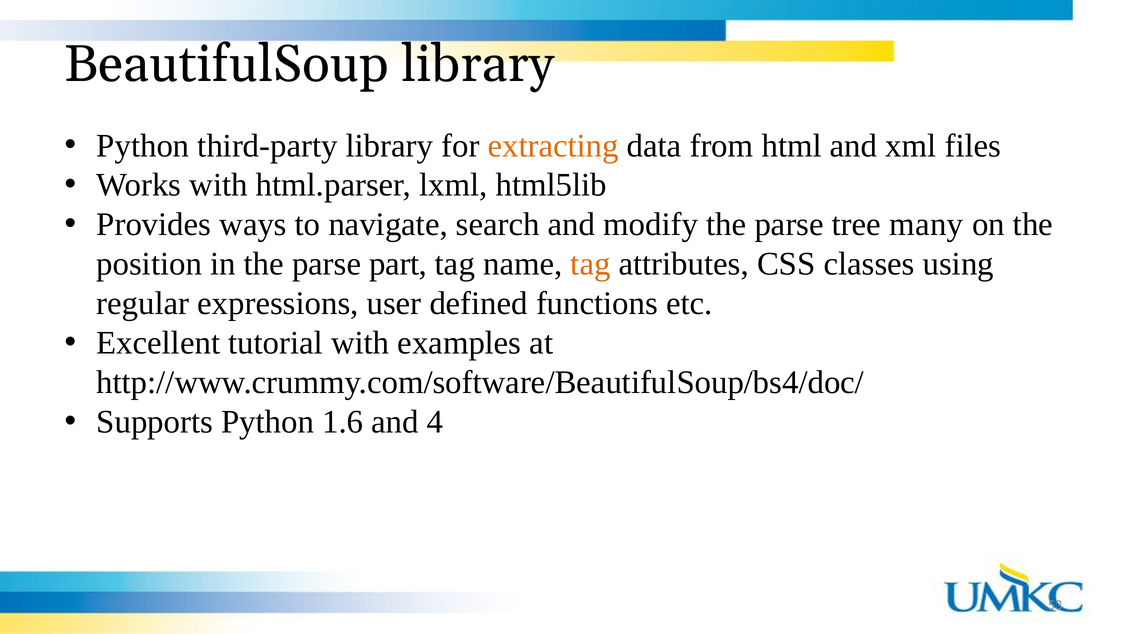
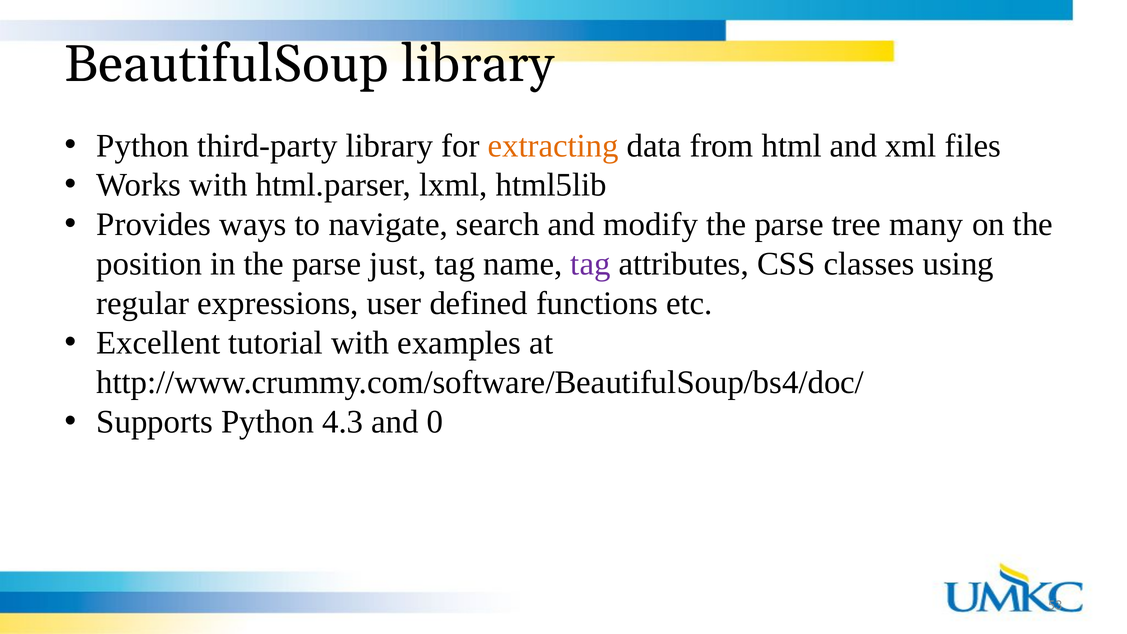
part: part -> just (398, 264)
tag colour: orange -> purple (591, 264)
1.6: 1.6 -> 4.3 (343, 422)
4: 4 -> 0 (435, 422)
